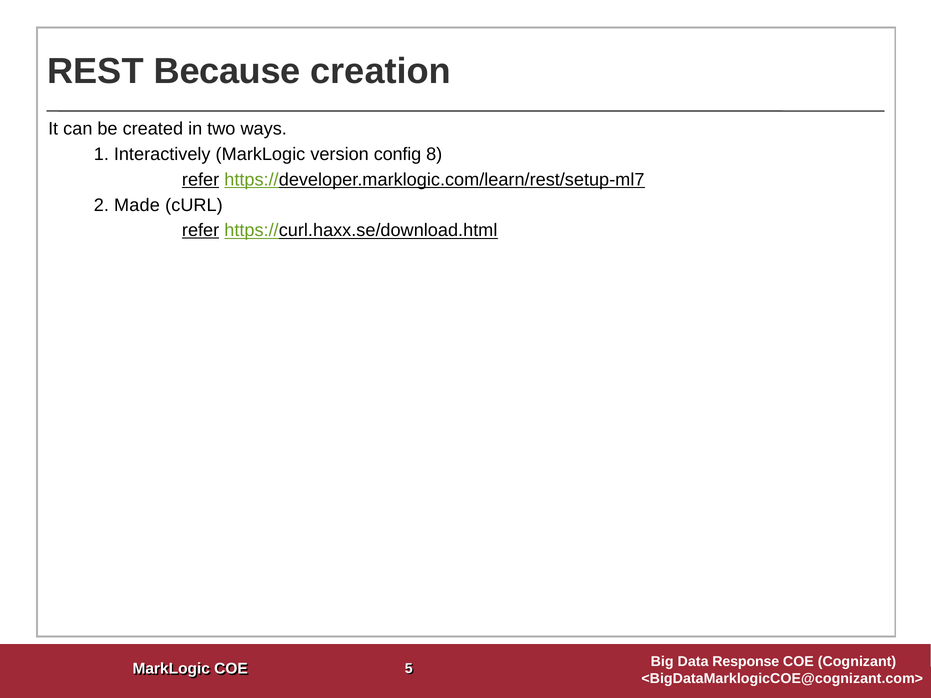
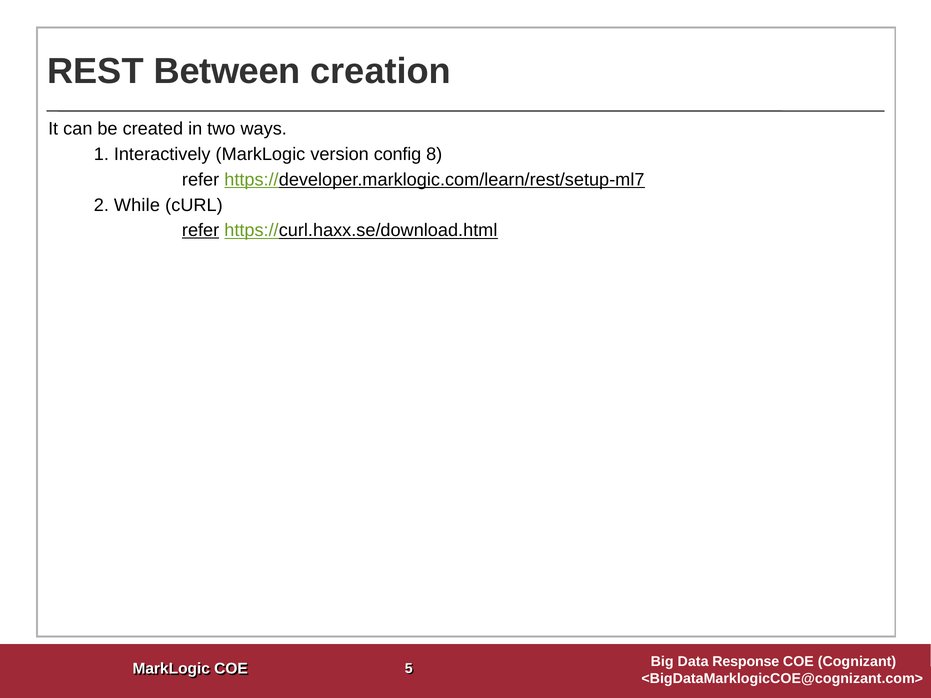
Because: Because -> Between (227, 71)
refer underline: present -> none (201, 180)
Made: Made -> While (137, 205)
